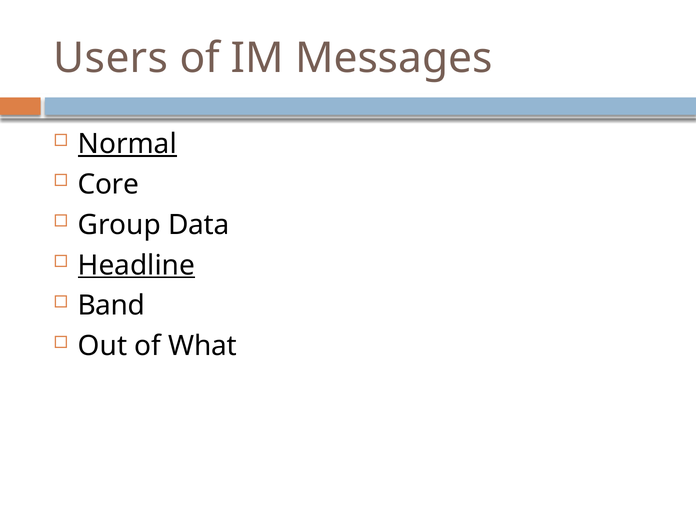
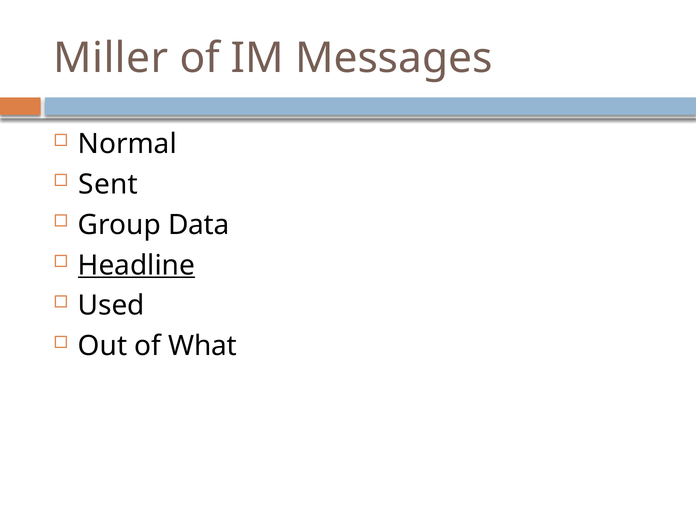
Users: Users -> Miller (111, 58)
Normal underline: present -> none (127, 144)
Core: Core -> Sent (108, 184)
Band: Band -> Used (111, 306)
